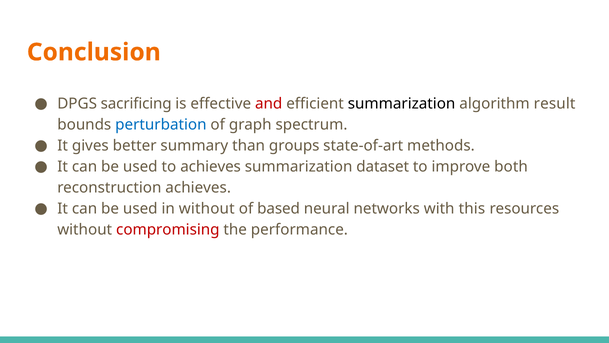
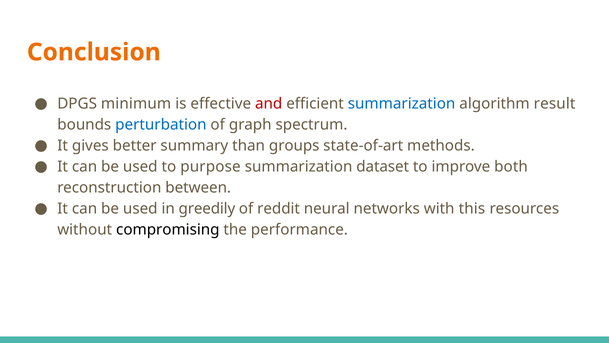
sacrificing: sacrificing -> minimum (136, 103)
summarization colour: black -> blue (402, 103)
to achieves: achieves -> purpose (210, 166)
reconstruction achieves: achieves -> between (198, 187)
in without: without -> greedily (207, 208)
based: based -> reddit (279, 208)
compromising colour: red -> black (168, 229)
